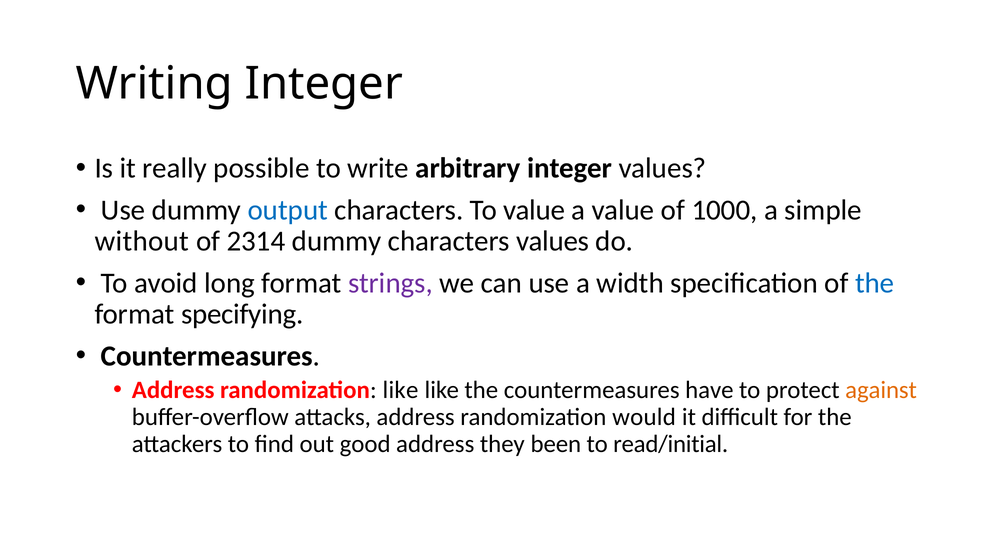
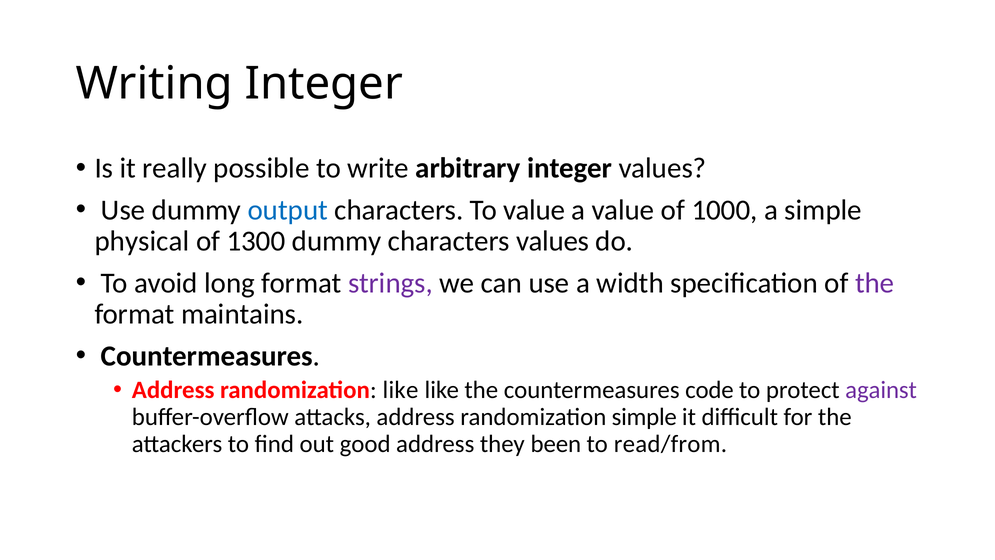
without: without -> physical (142, 241)
2314: 2314 -> 1300 (256, 241)
the colour: blue -> purple (875, 283)
specifying: specifying -> maintains (242, 314)
have: have -> code (709, 390)
against colour: orange -> purple (881, 390)
randomization would: would -> simple (644, 417)
read/initial: read/initial -> read/from (670, 444)
